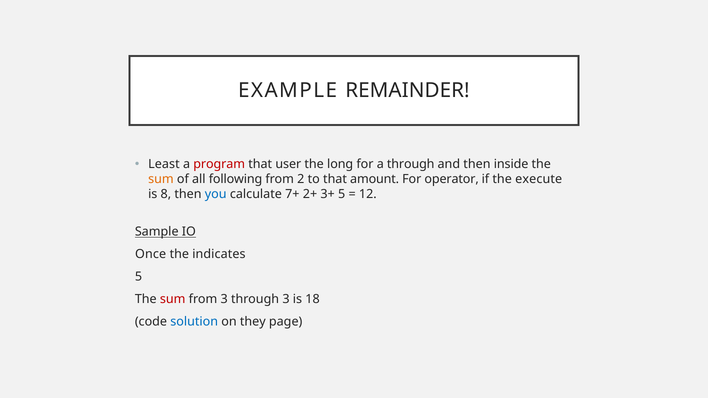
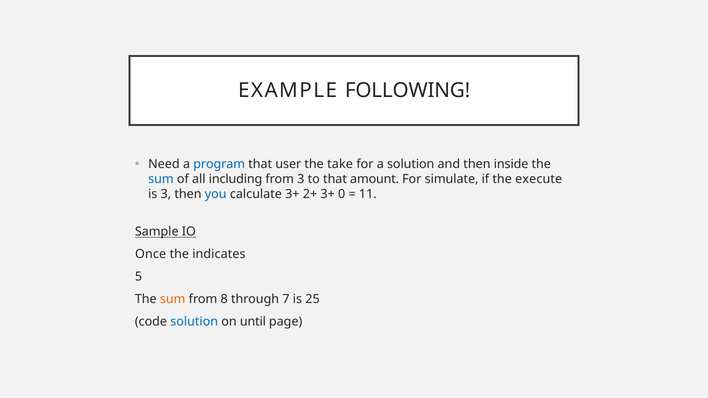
REMAINDER: REMAINDER -> FOLLOWING (408, 90)
Least: Least -> Need (164, 164)
program colour: red -> blue (219, 164)
long: long -> take (340, 164)
a through: through -> solution (411, 164)
sum colour: orange -> blue (161, 179)
following: following -> including (236, 179)
from 2: 2 -> 3 (301, 179)
operator: operator -> simulate (452, 179)
is 8: 8 -> 3 (166, 194)
calculate 7+: 7+ -> 3+ (292, 194)
3+ 5: 5 -> 0 (342, 194)
12: 12 -> 11 (368, 194)
sum colour: red -> orange (173, 299)
from 3: 3 -> 8 (224, 299)
through 3: 3 -> 7 (286, 299)
18: 18 -> 25 (312, 299)
they: they -> until (253, 322)
